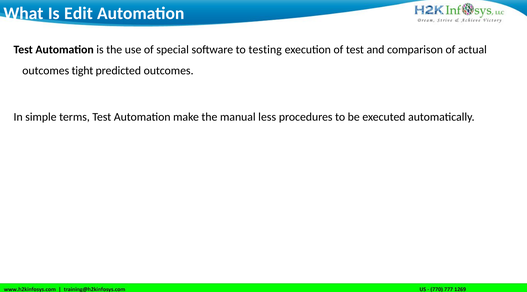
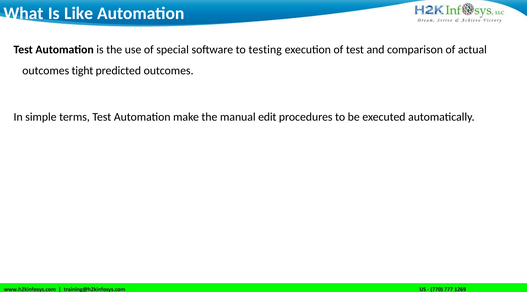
Edit: Edit -> Like (79, 13)
less: less -> edit (267, 117)
